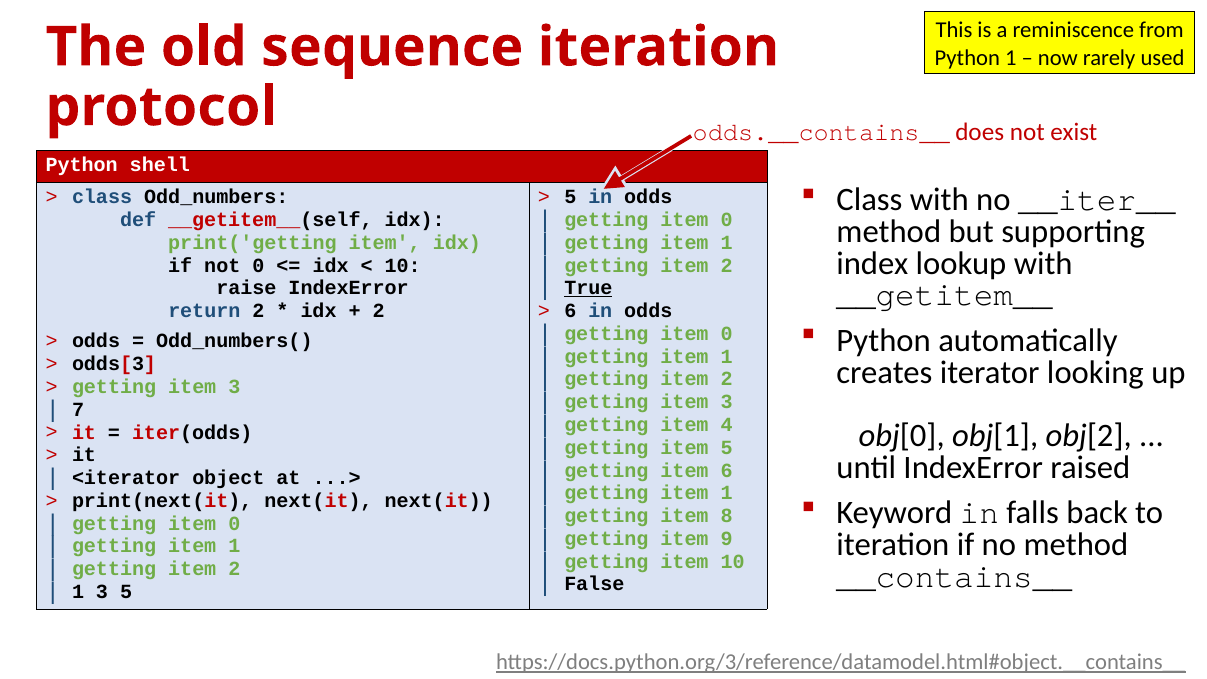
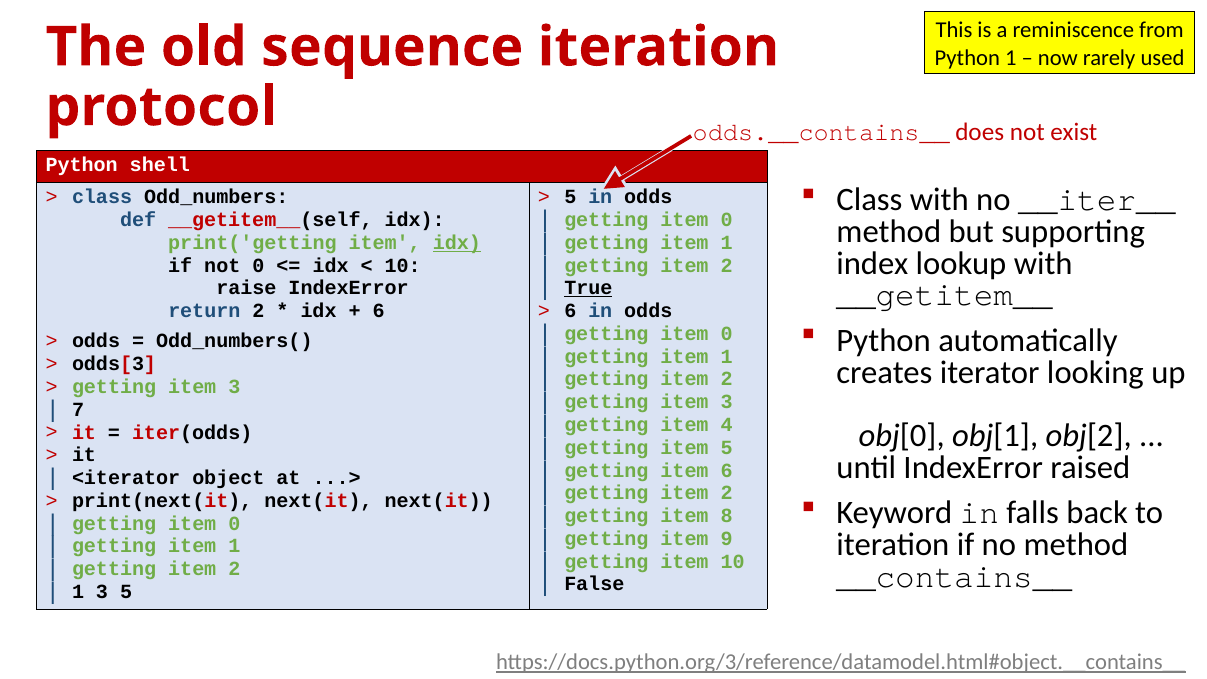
idx underline: none -> present (457, 243)
2: 2 -> 6 (379, 311)
1: 1 -> 2 (727, 493)
